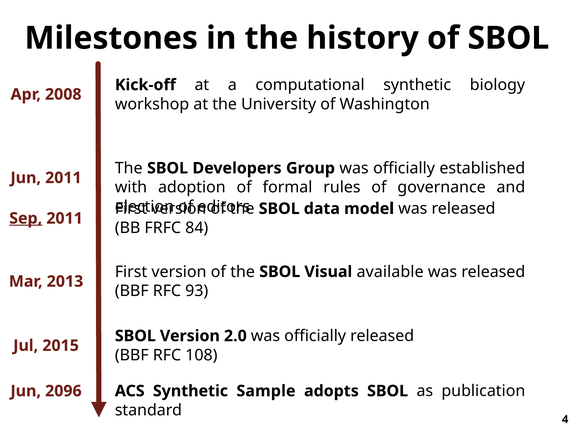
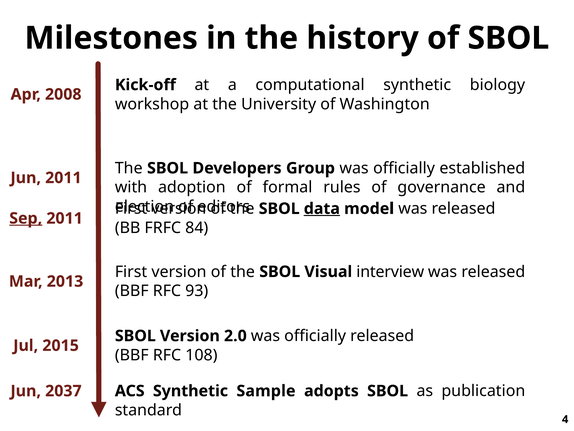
data underline: none -> present (322, 208)
available: available -> interview (390, 271)
2096: 2096 -> 2037 (63, 391)
